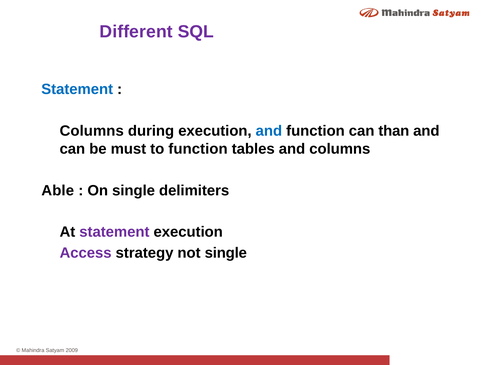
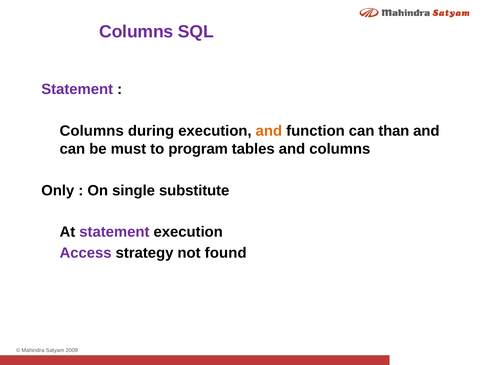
Different: Different -> Columns (136, 32)
Statement colour: blue -> purple (77, 89)
and colour: blue -> orange (269, 131)
to function: function -> program (198, 149)
Able: Able -> Only (58, 191)
delimiters: delimiters -> substitute (194, 191)
not single: single -> found (226, 253)
